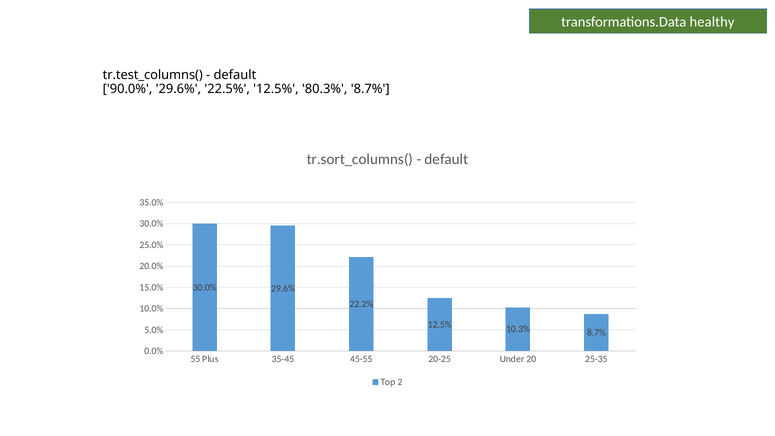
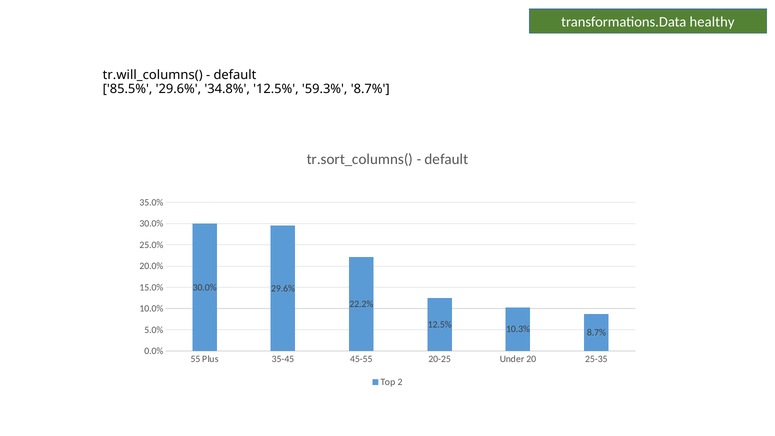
tr.test_columns(: tr.test_columns( -> tr.will_columns( (153, 75)
90.0%: 90.0% -> 85.5% (128, 89)
22.5%: 22.5% -> 34.8% (227, 89)
80.3%: 80.3% -> 59.3% (325, 89)
